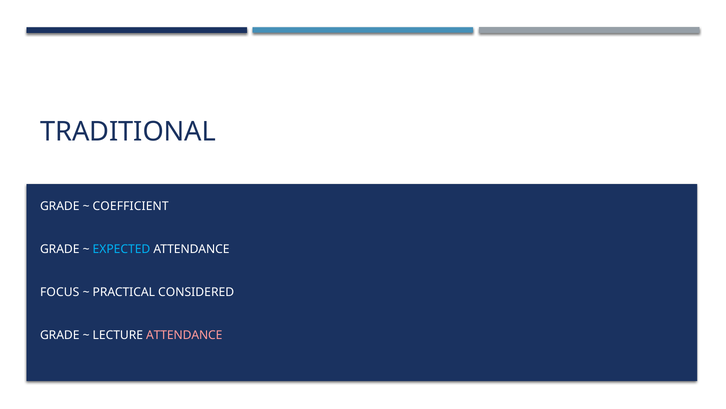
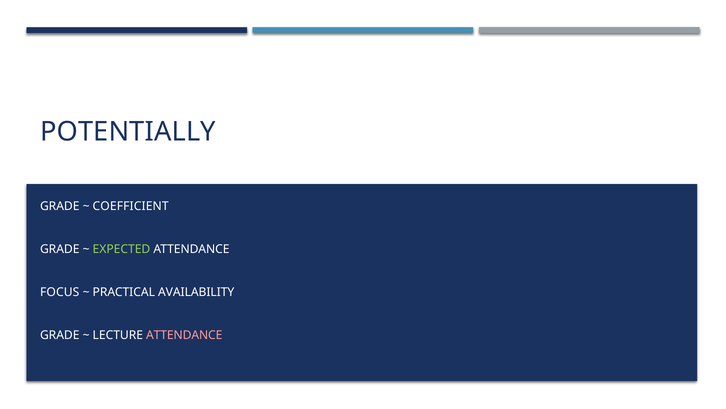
TRADITIONAL: TRADITIONAL -> POTENTIALLY (128, 131)
EXPECTED colour: light blue -> light green (121, 249)
CONSIDERED: CONSIDERED -> AVAILABILITY (196, 292)
